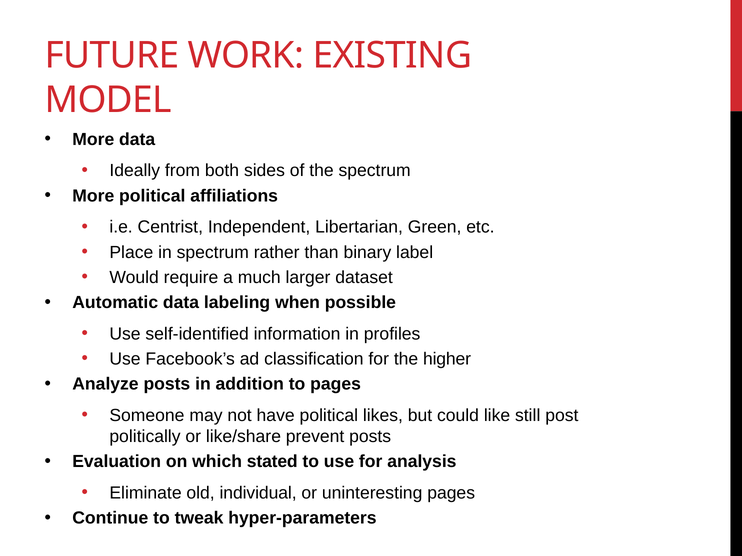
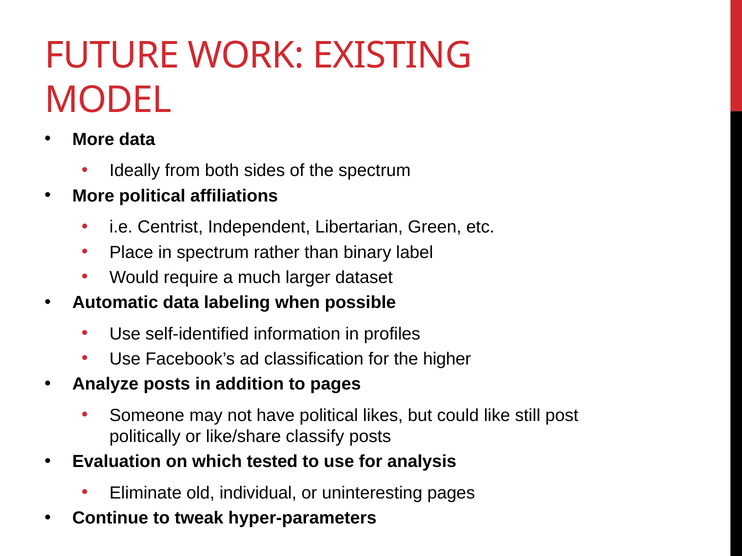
prevent: prevent -> classify (315, 437)
stated: stated -> tested (272, 462)
